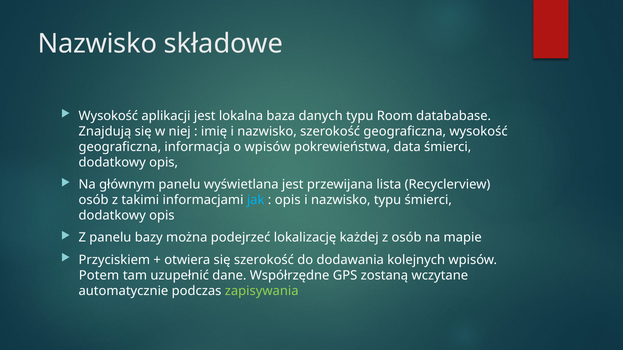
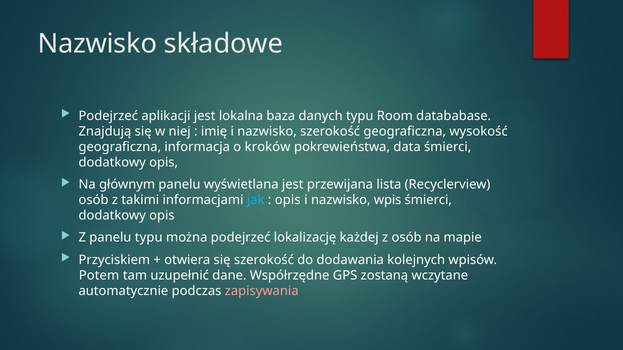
Wysokość: Wysokość -> Podejrzeć (108, 116)
o wpisów: wpisów -> kroków (268, 147)
nazwisko typu: typu -> wpis (388, 200)
panelu bazy: bazy -> typu (149, 238)
zapisywania colour: light green -> pink (262, 291)
